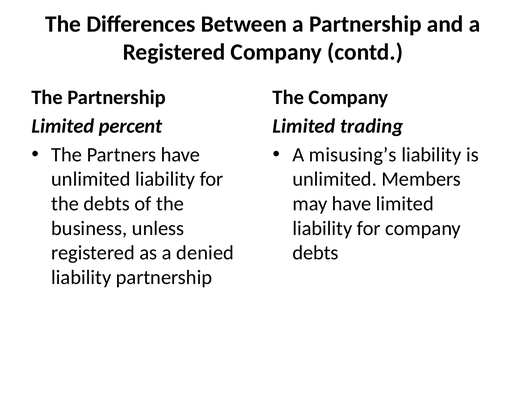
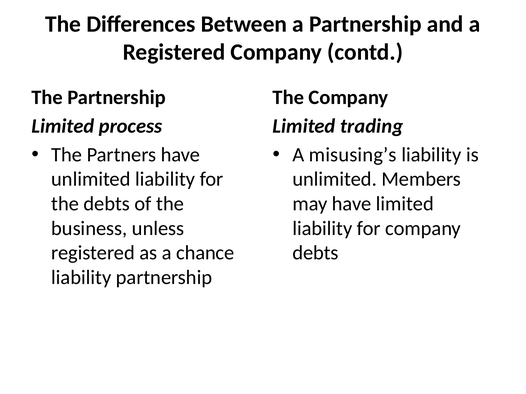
percent: percent -> process (131, 126)
denied: denied -> chance (205, 253)
